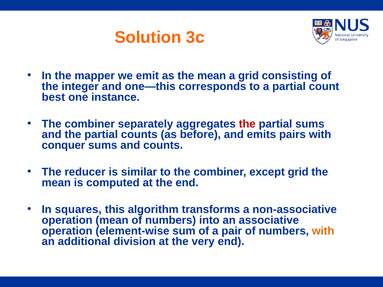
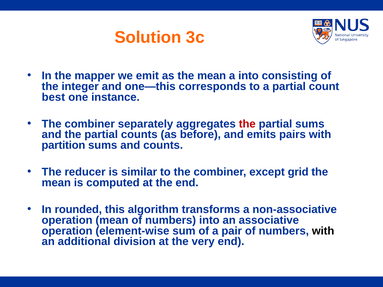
a grid: grid -> into (248, 76)
conquer: conquer -> partition (63, 145)
squares: squares -> rounded (78, 210)
with colour: orange -> black (323, 231)
